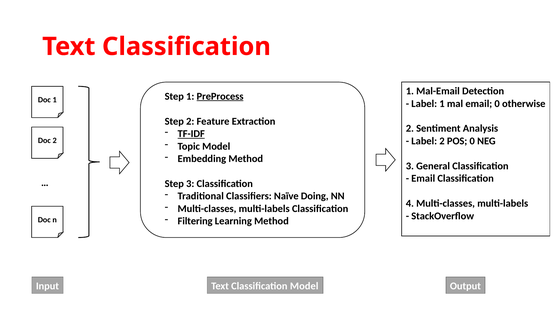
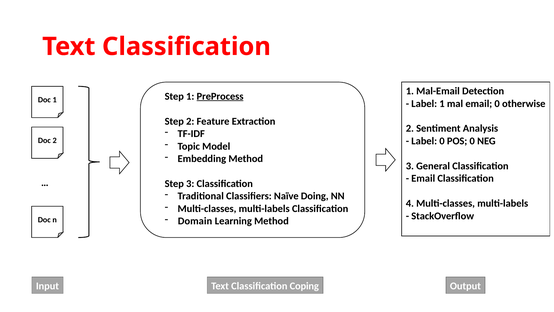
TF-IDF underline: present -> none (191, 134)
Label 2: 2 -> 0 (442, 141)
Filtering: Filtering -> Domain (195, 221)
Classification Model: Model -> Coping (304, 286)
